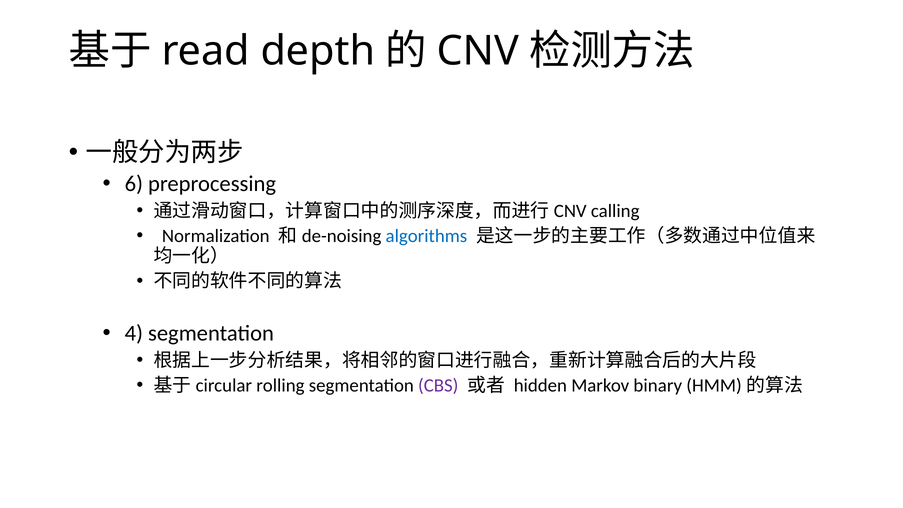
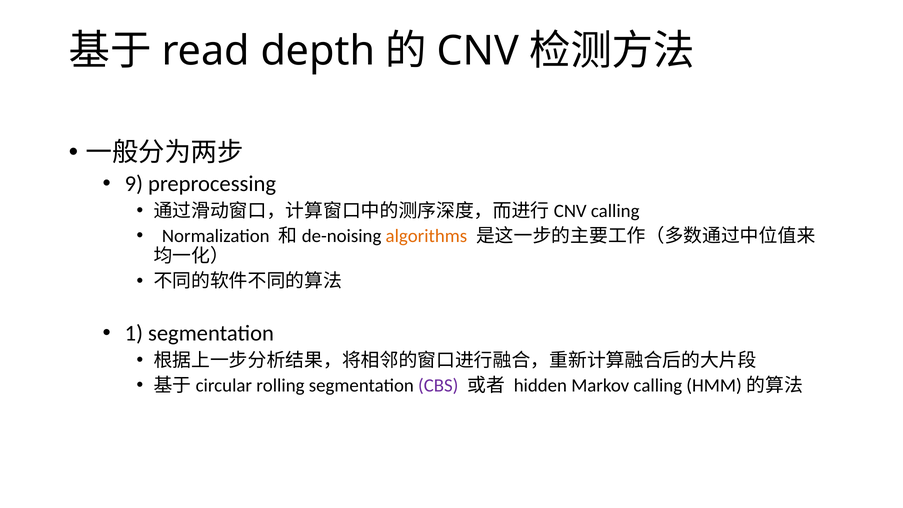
6: 6 -> 9 (134, 184)
algorithms colour: blue -> orange (426, 236)
4: 4 -> 1 (134, 333)
Markov binary: binary -> calling (658, 385)
